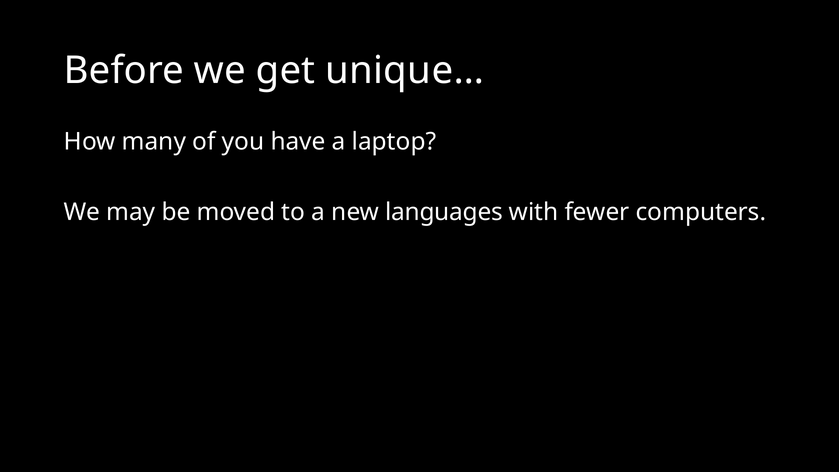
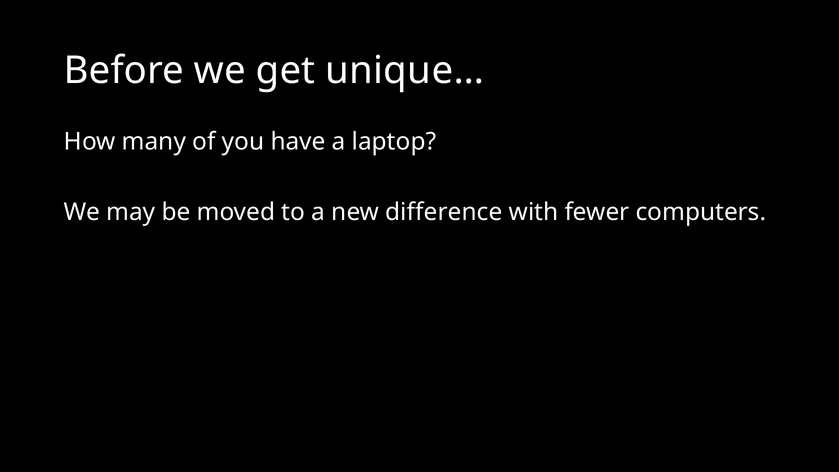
languages: languages -> difference (444, 212)
